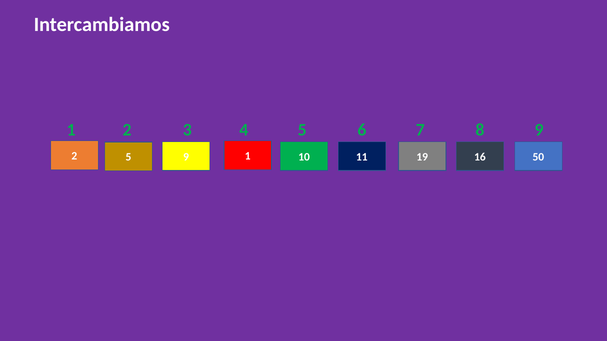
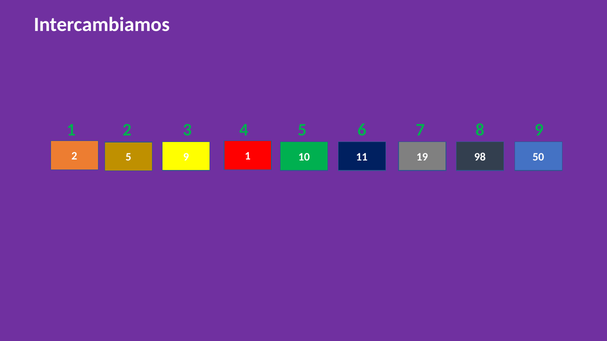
16: 16 -> 98 (480, 157)
